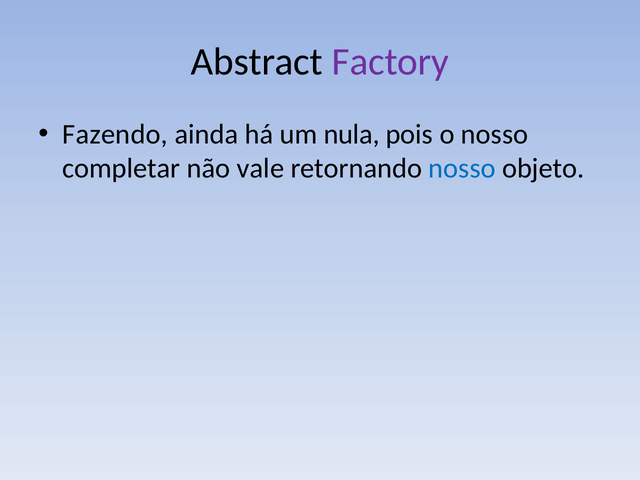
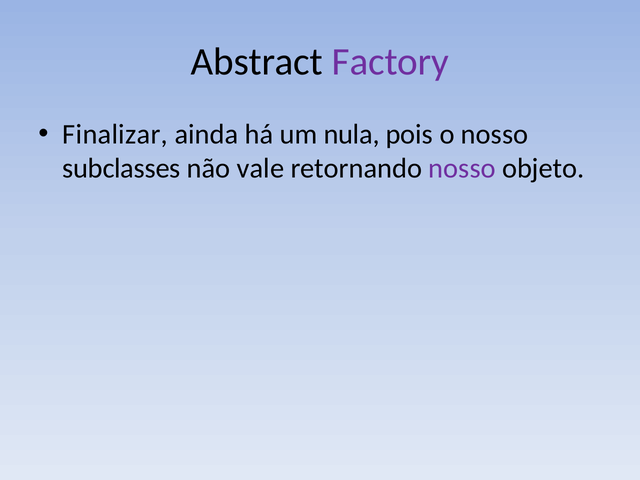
Fazendo: Fazendo -> Finalizar (115, 134)
completar: completar -> subclasses (121, 168)
nosso colour: blue -> purple (462, 168)
